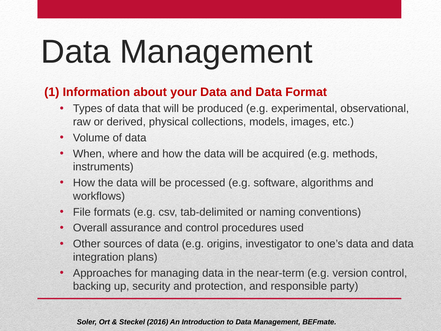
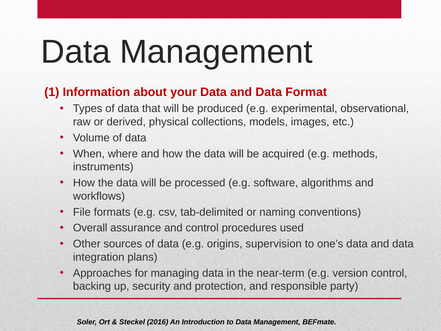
investigator: investigator -> supervision (274, 244)
